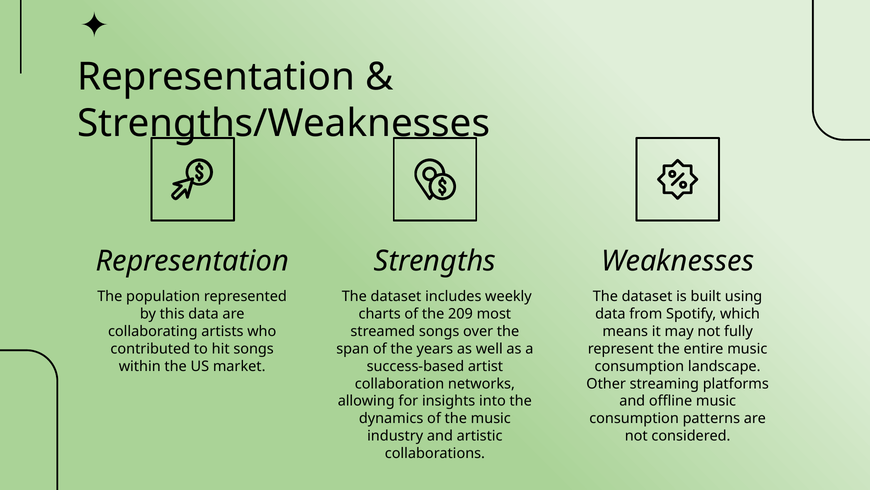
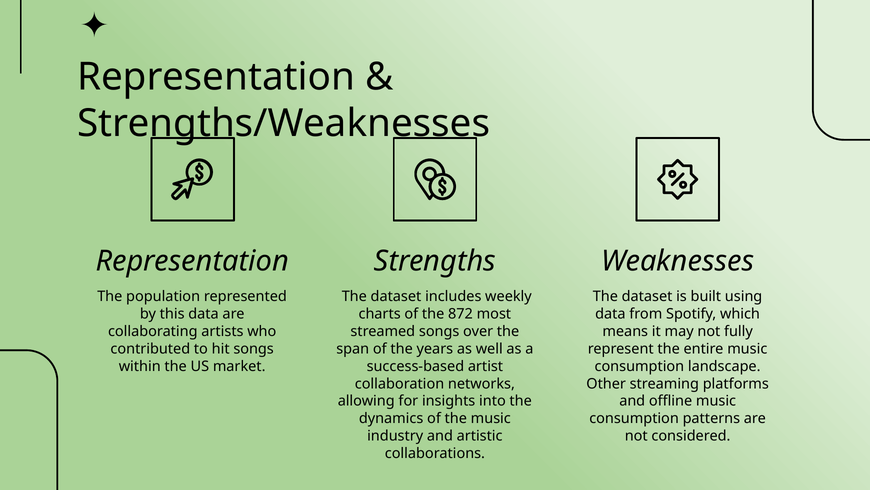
209: 209 -> 872 (460, 314)
